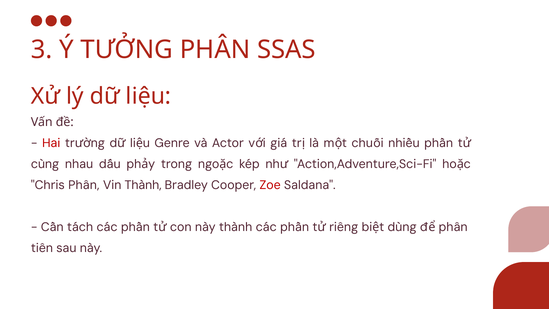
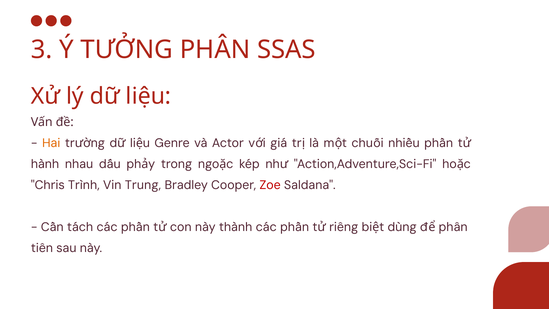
Hai colour: red -> orange (51, 143)
cùng: cùng -> hành (45, 164)
Chris Phần: Phần -> Trình (84, 185)
Vin Thành: Thành -> Trung (143, 185)
